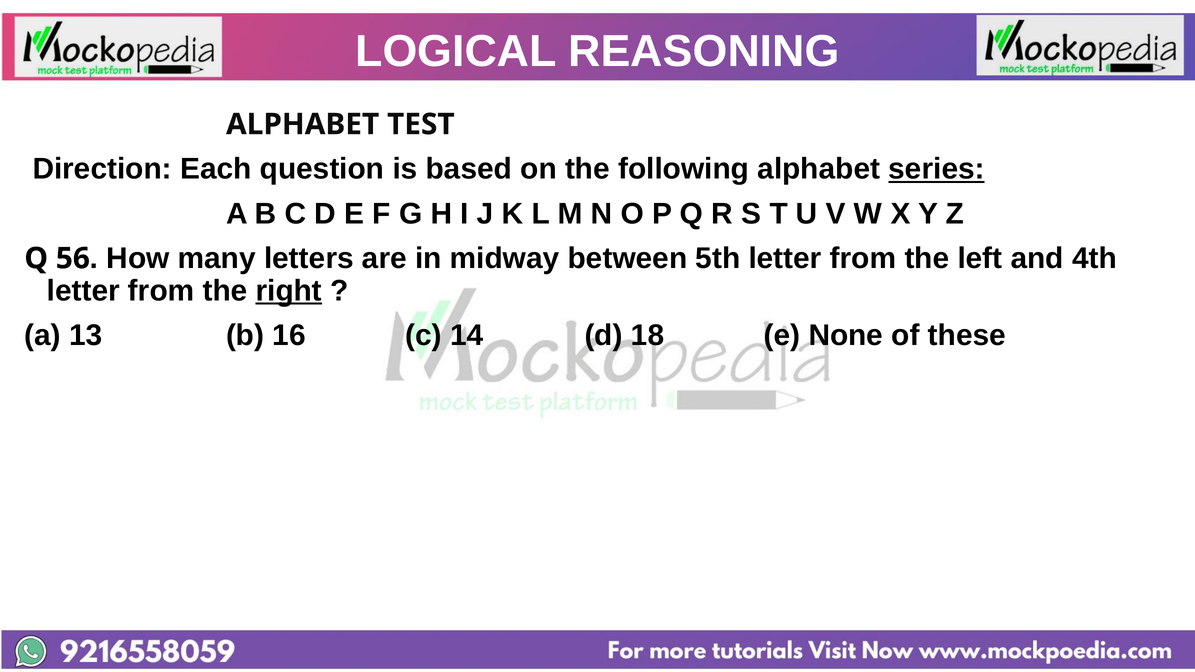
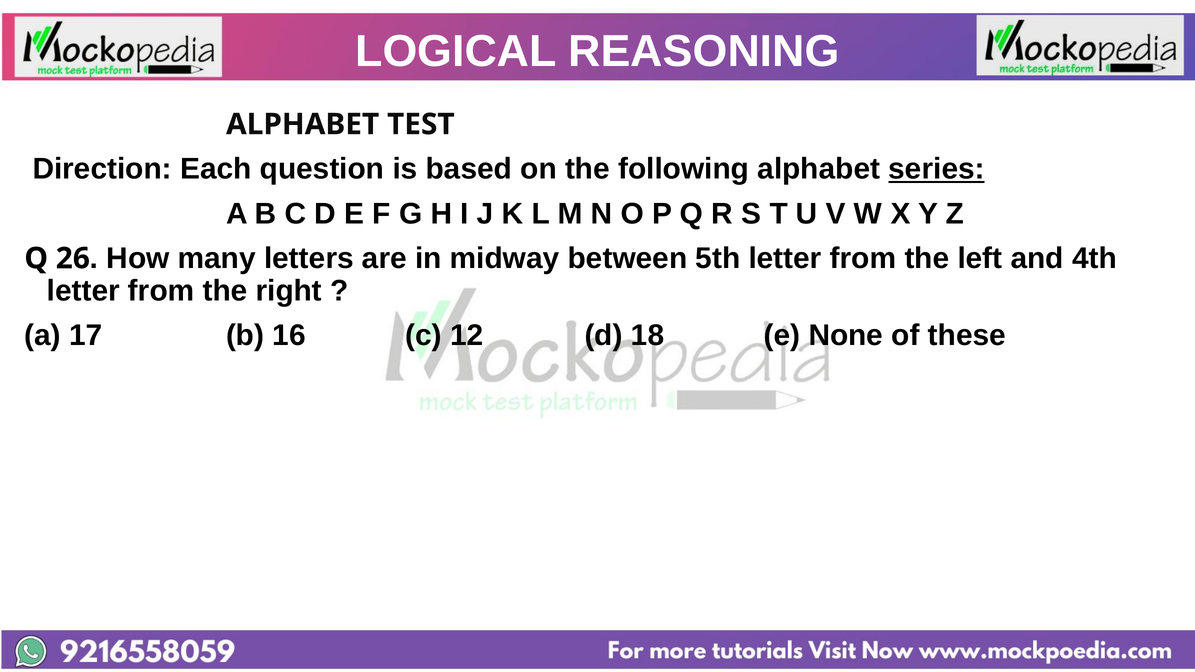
56: 56 -> 26 (73, 258)
right underline: present -> none (289, 291)
13: 13 -> 17 (86, 335)
14: 14 -> 12 (467, 335)
